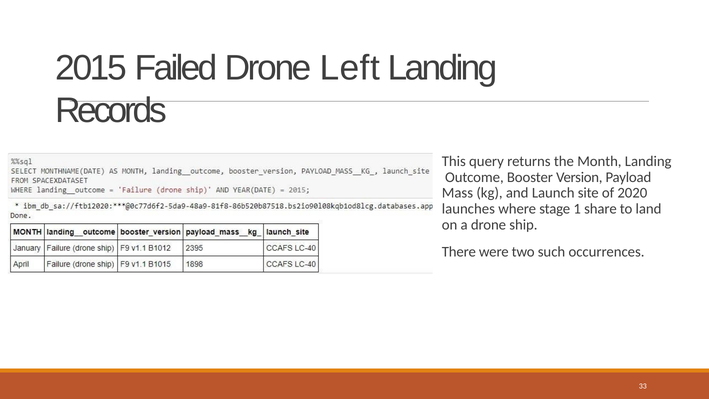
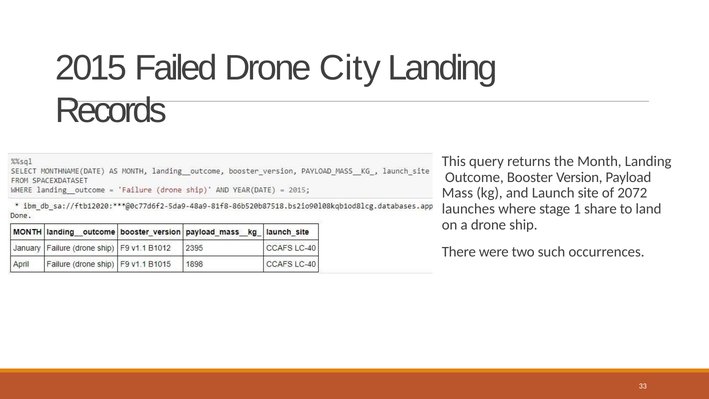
Left: Left -> City (350, 68)
2020: 2020 -> 2072 (632, 193)
